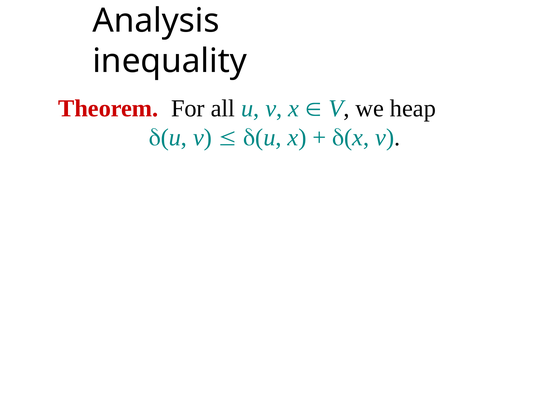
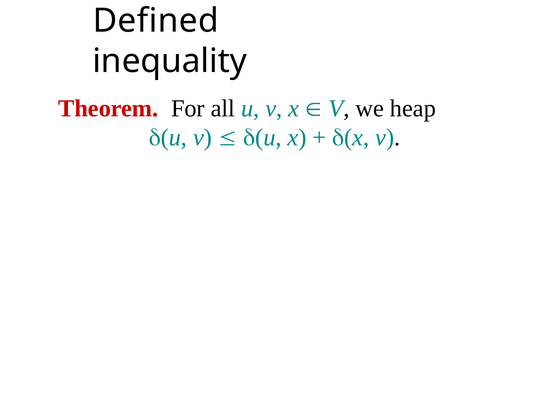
Analysis: Analysis -> Defined (156, 21)
